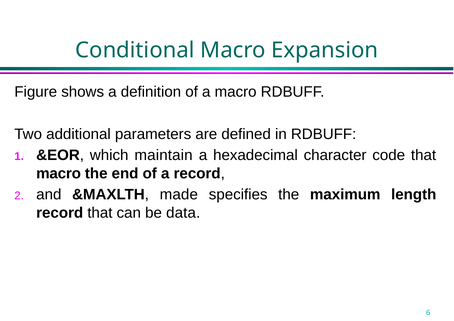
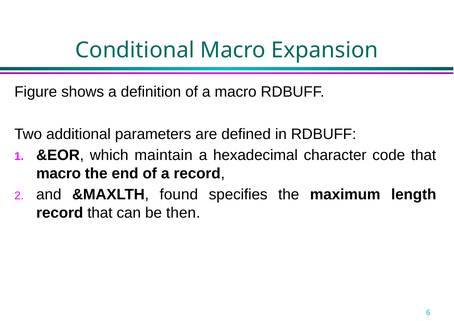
made: made -> found (179, 195)
data: data -> then (183, 213)
